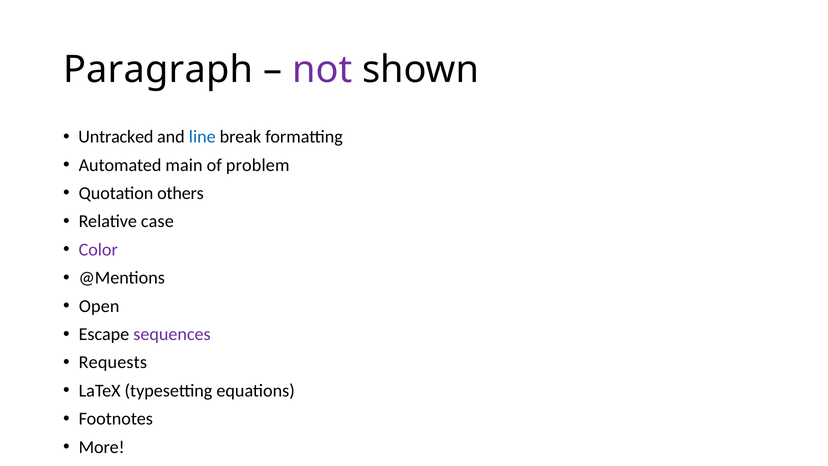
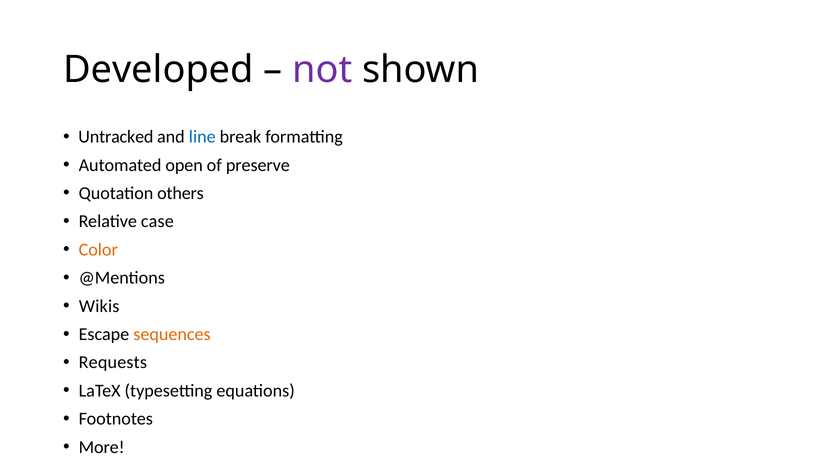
Paragraph: Paragraph -> Developed (158, 70)
main: main -> open (184, 165)
problem: problem -> preserve (258, 165)
Color colour: purple -> orange (98, 250)
Open: Open -> Wikis (99, 306)
sequences colour: purple -> orange (172, 334)
